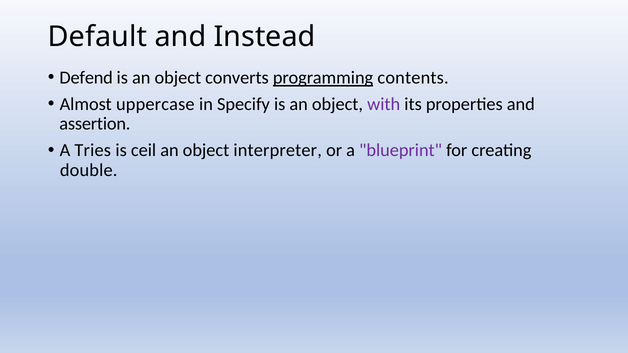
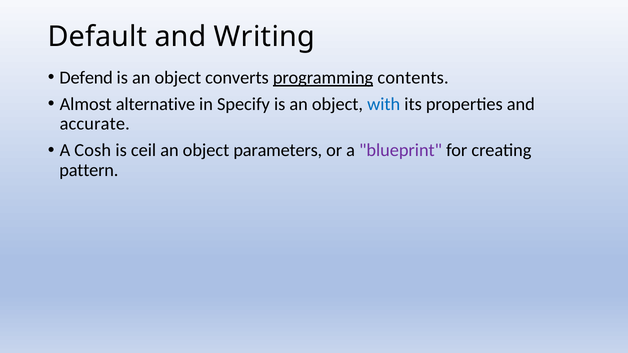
Instead: Instead -> Writing (264, 37)
uppercase: uppercase -> alternative (155, 104)
with colour: purple -> blue (384, 104)
assertion: assertion -> accurate (95, 124)
Tries: Tries -> Cosh (93, 150)
interpreter: interpreter -> parameters (278, 150)
double: double -> pattern (89, 170)
